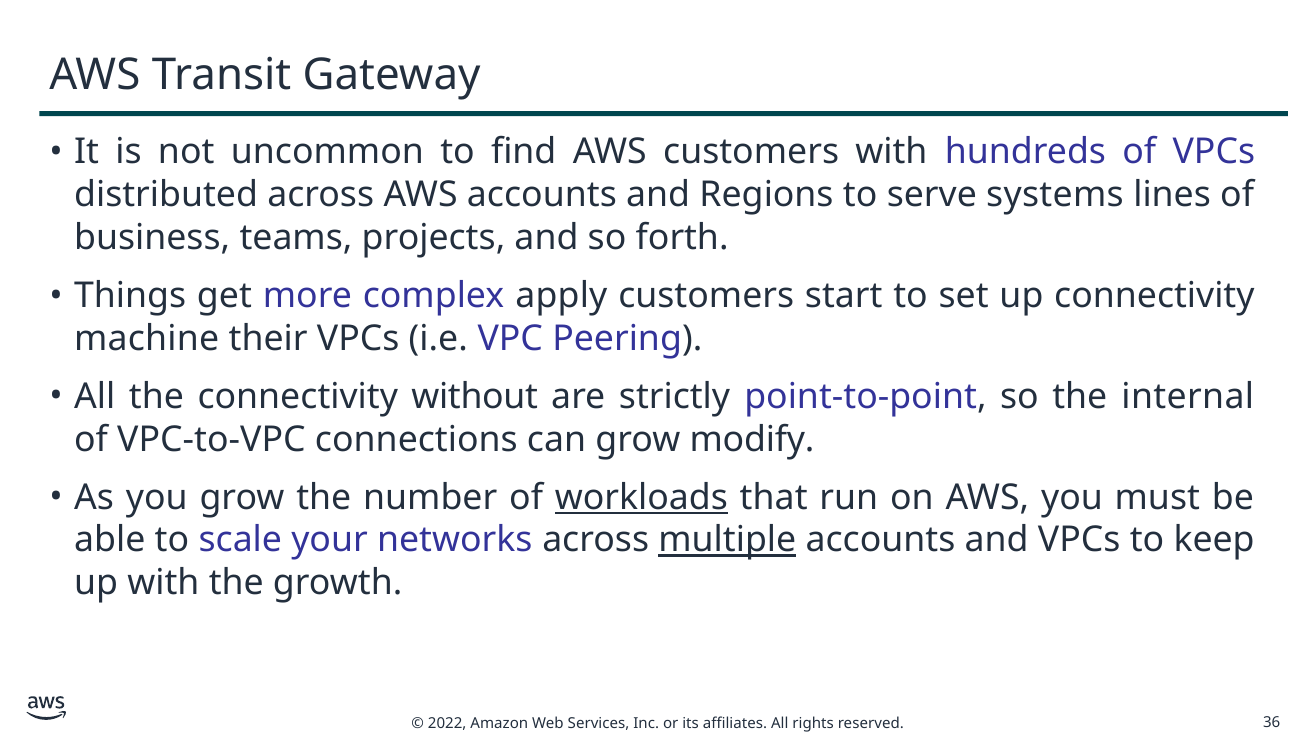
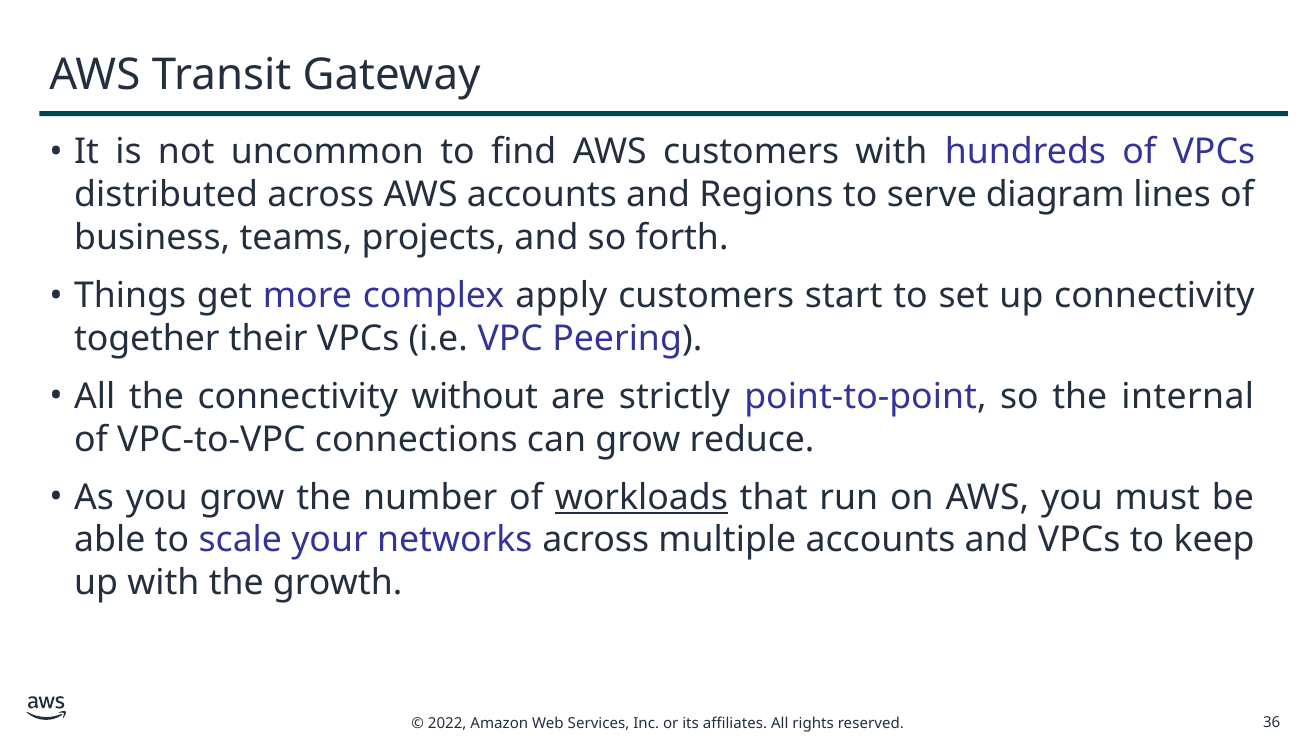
systems: systems -> diagram (1055, 195)
machine: machine -> together (147, 339)
modify: modify -> reduce (752, 440)
multiple underline: present -> none (727, 540)
